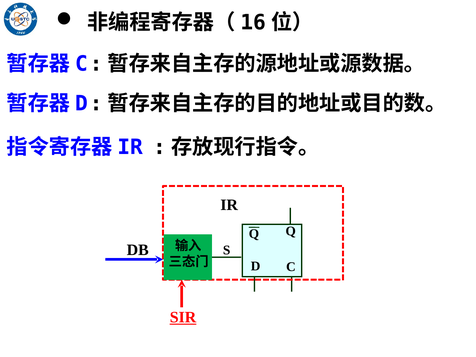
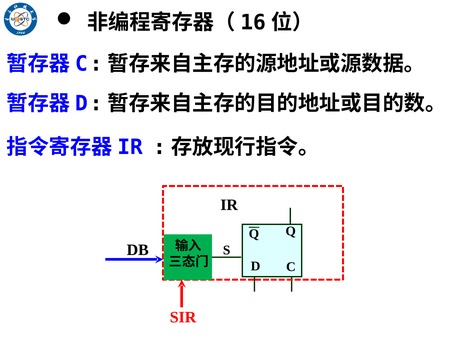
SIR underline: present -> none (183, 317)
